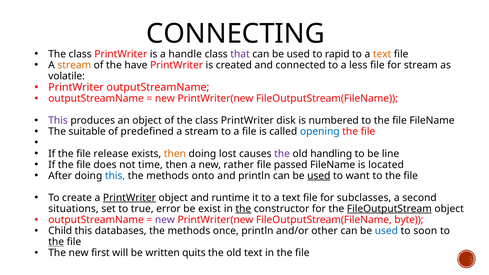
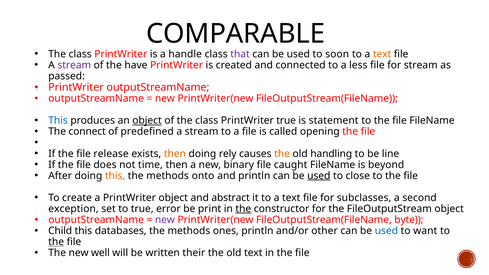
CONNECTING: CONNECTING -> COMPARABLE (236, 34)
rapid: rapid -> soon (337, 54)
stream colour: orange -> purple (74, 65)
volatile: volatile -> passed (67, 76)
This colour: purple -> blue (58, 121)
object underline: none -> present (147, 121)
PrintWriter disk: disk -> true (286, 121)
numbered: numbered -> statement (334, 121)
suitable: suitable -> connect (87, 132)
opening colour: blue -> black (320, 132)
lost: lost -> rely (228, 154)
the colour: purple -> orange (282, 154)
rather: rather -> binary (239, 165)
passed: passed -> caught (291, 165)
located: located -> beyond (386, 165)
this colour: blue -> orange (115, 176)
want: want -> close (358, 176)
PrintWriter underline: present -> none (129, 198)
runtime: runtime -> abstract (231, 198)
situations: situations -> exception (73, 209)
exist: exist -> print (210, 209)
FileOutputStream underline: present -> none (389, 209)
once: once -> ones (226, 231)
soon: soon -> want (425, 231)
first: first -> well (100, 253)
quits: quits -> their (194, 253)
